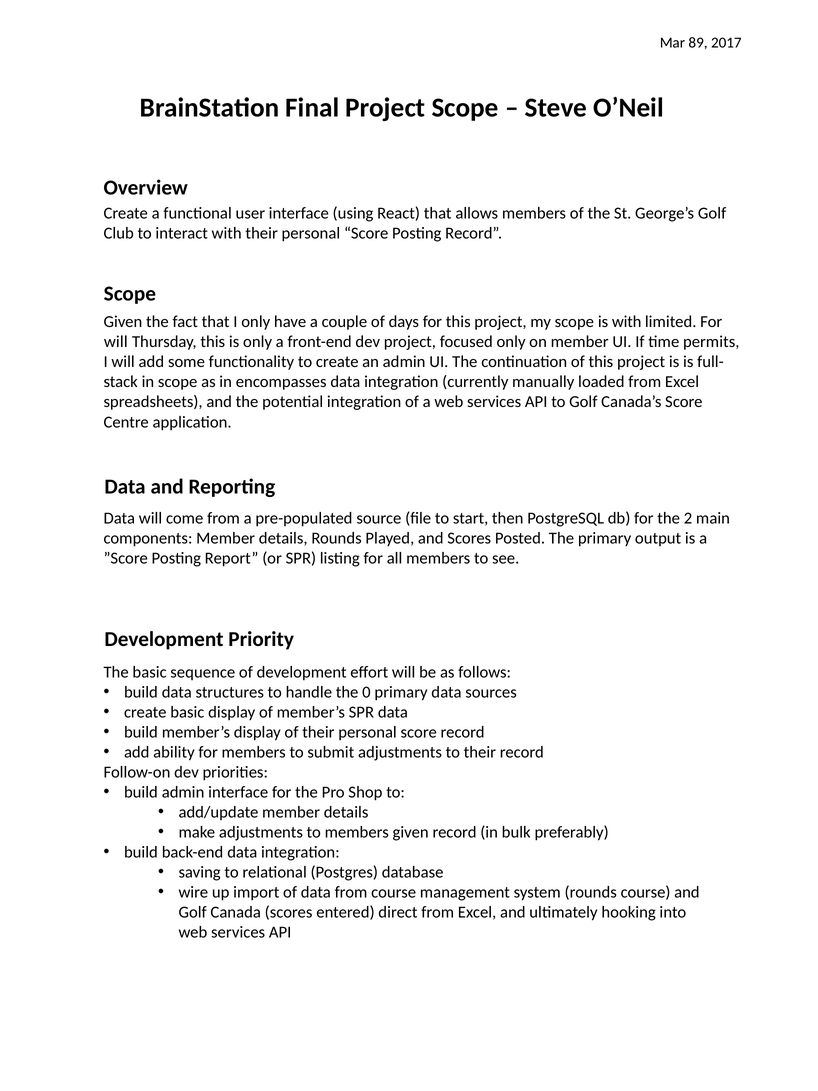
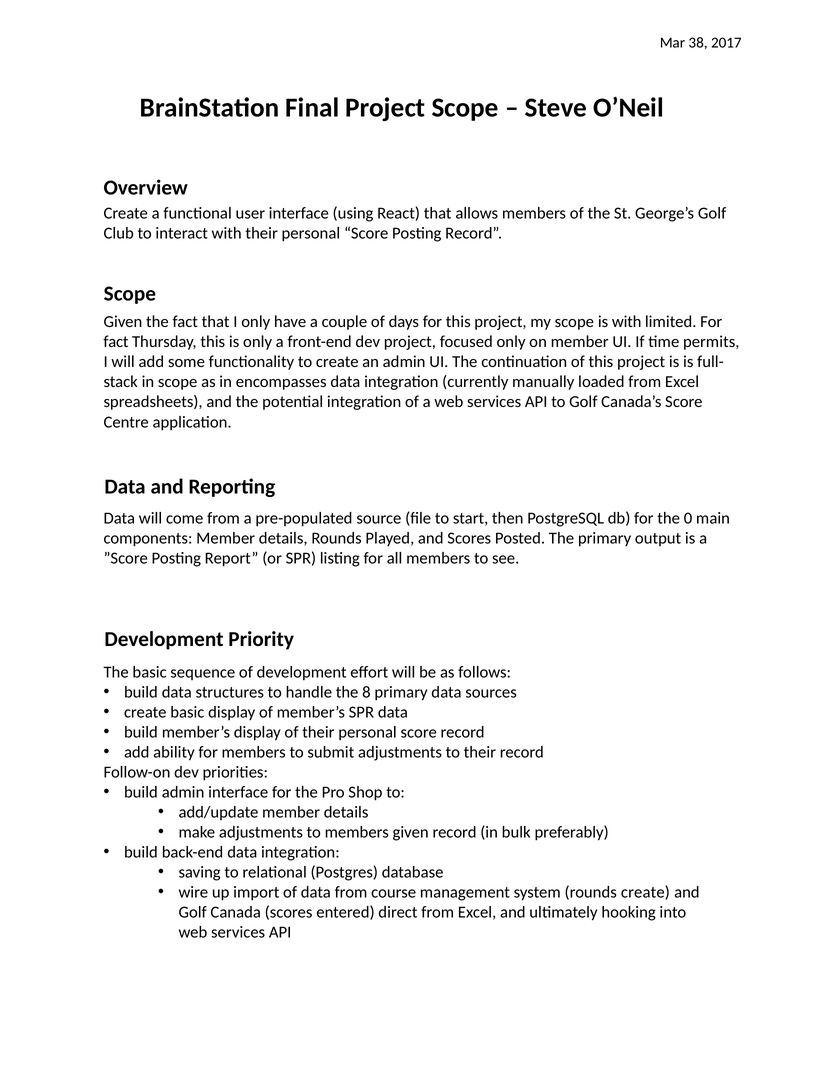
89: 89 -> 38 (698, 43)
will: will -> fact (116, 342)
2: 2 -> 0 (688, 518)
0: 0 -> 8 (366, 692)
rounds course: course -> create (645, 892)
